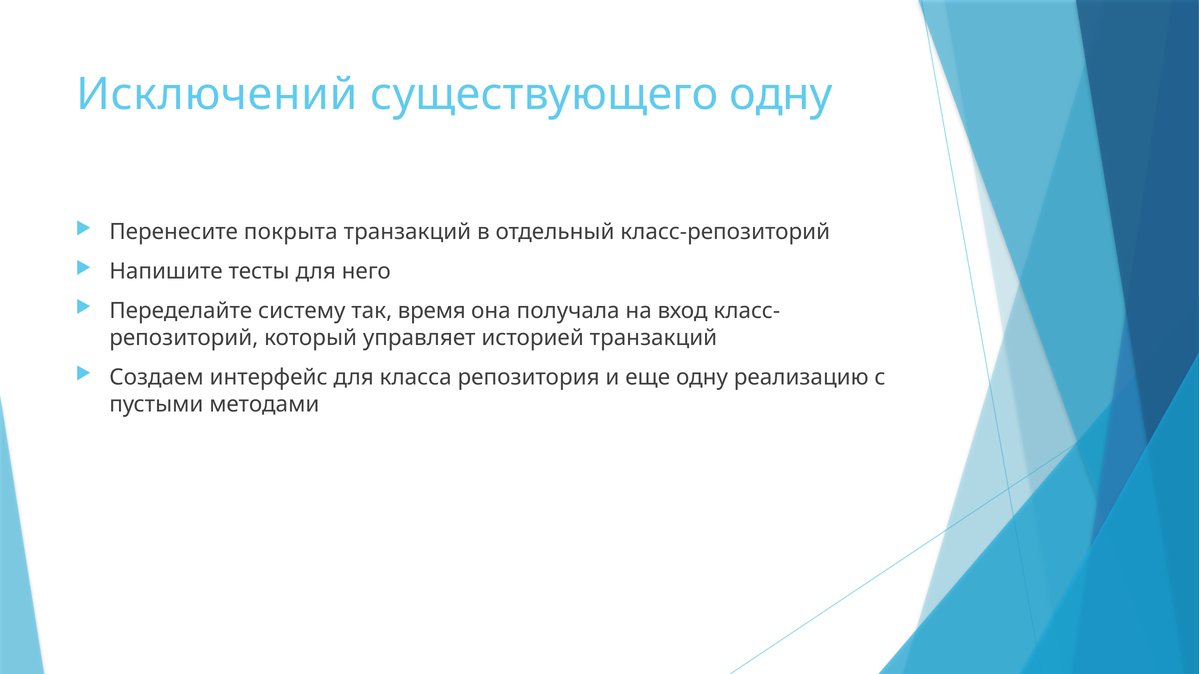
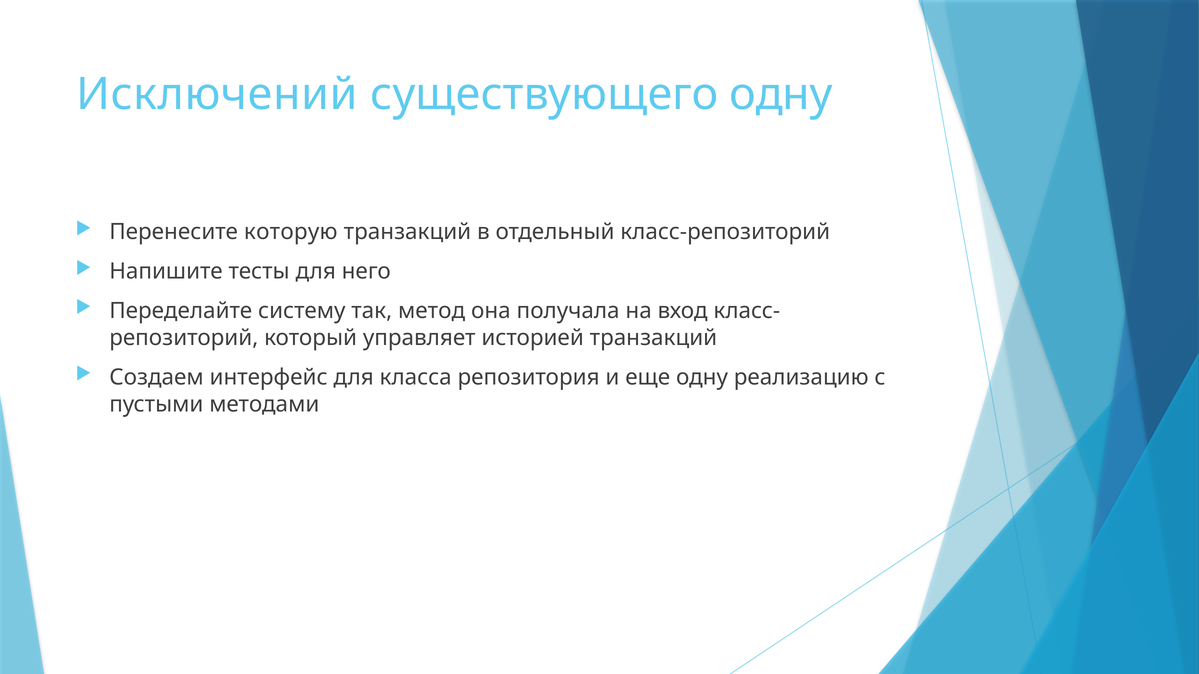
покрыта: покрыта -> которую (291, 232)
время: время -> метод (432, 311)
